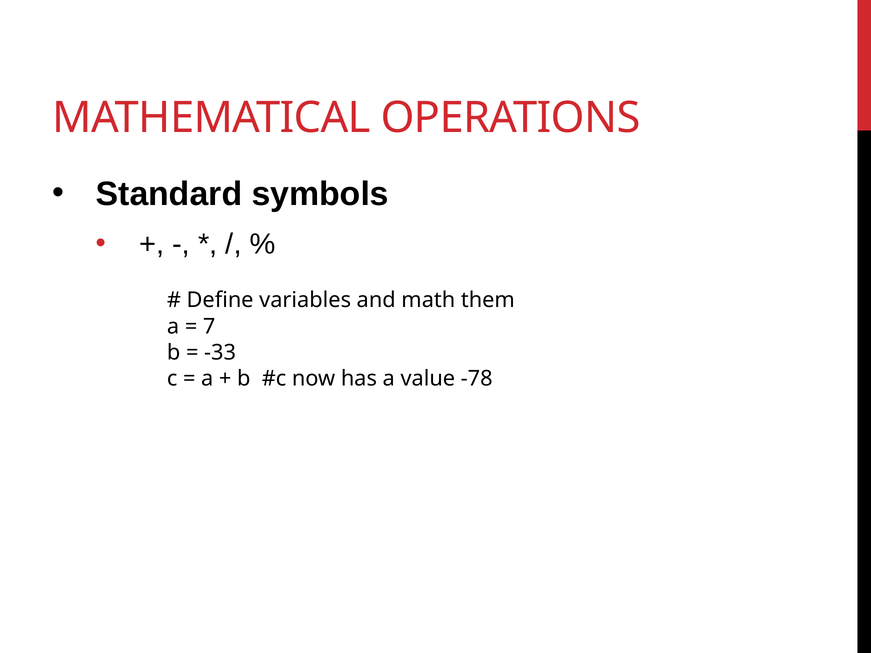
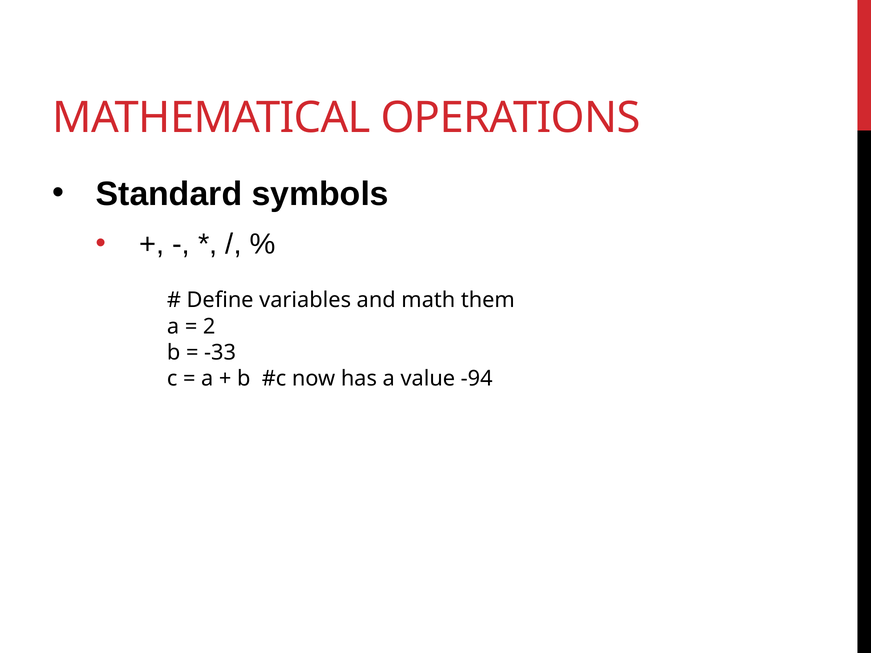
7: 7 -> 2 (209, 327)
-78: -78 -> -94 (477, 379)
